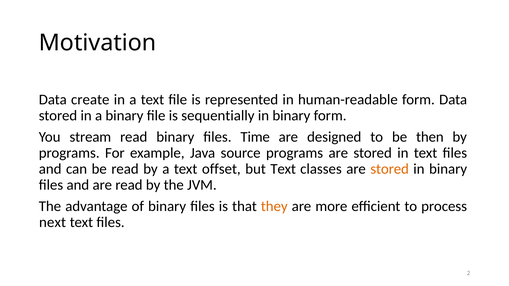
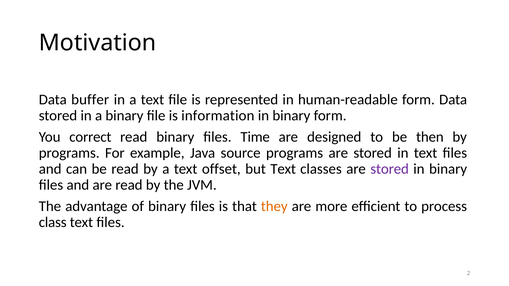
create: create -> buffer (90, 100)
sequentially: sequentially -> information (218, 116)
stream: stream -> correct (90, 137)
stored colour: orange -> purple (390, 169)
next: next -> class (53, 223)
